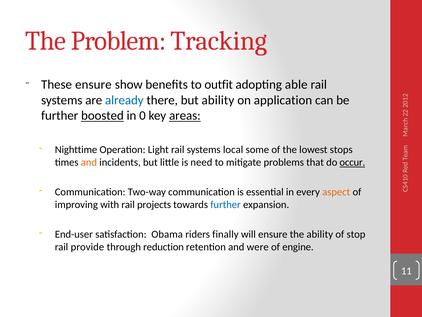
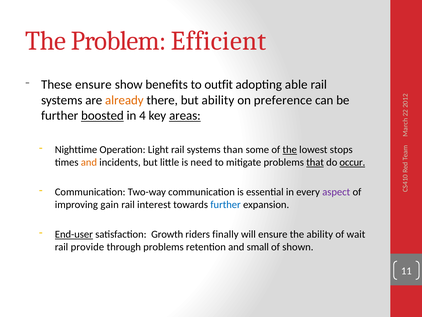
Tracking: Tracking -> Efficient (219, 41)
already colour: blue -> orange (124, 100)
application: application -> preference (283, 100)
in 0: 0 -> 4 (142, 116)
local: local -> than (233, 150)
the underline: none -> present (290, 150)
that underline: none -> present (315, 162)
aspect colour: orange -> purple (336, 192)
with: with -> gain (110, 204)
projects: projects -> interest (154, 204)
End-user underline: none -> present (74, 234)
Obama: Obama -> Growth (167, 234)
stop: stop -> wait (356, 234)
through reduction: reduction -> problems (163, 247)
were: were -> small (258, 247)
engine: engine -> shown (298, 247)
